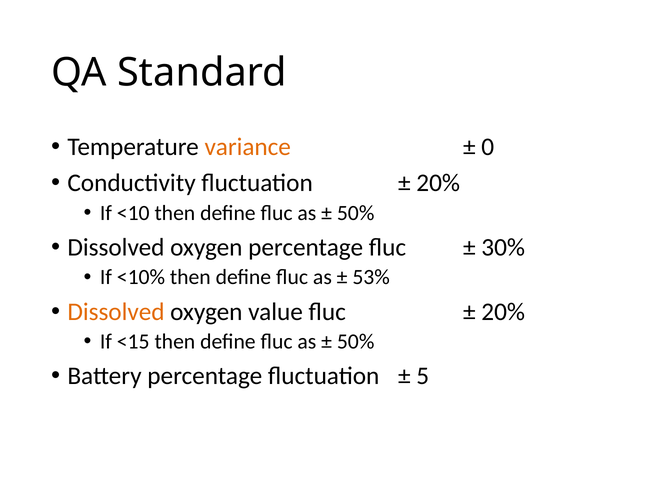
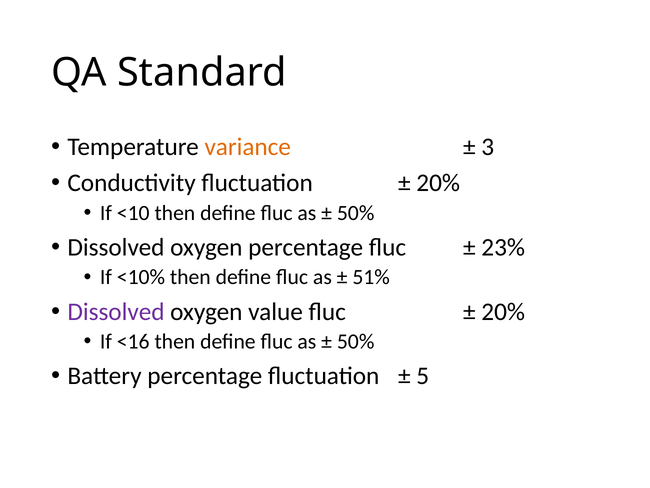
0: 0 -> 3 (488, 147)
30%: 30% -> 23% (503, 247)
53%: 53% -> 51% (371, 277)
Dissolved colour: orange -> purple (116, 311)
<15: <15 -> <16 (133, 341)
